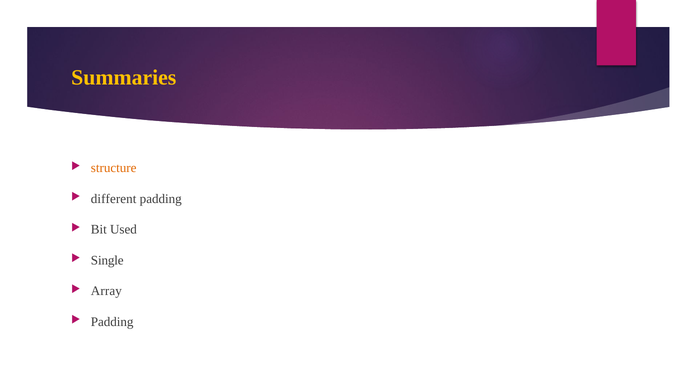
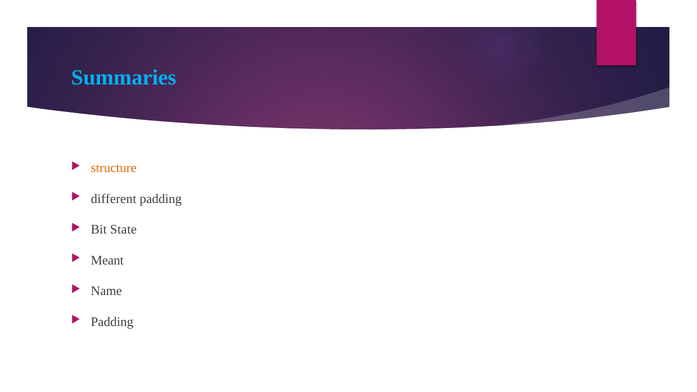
Summaries colour: yellow -> light blue (124, 77)
Used: Used -> State (123, 230)
Single: Single -> Meant (107, 260)
Array: Array -> Name (106, 291)
